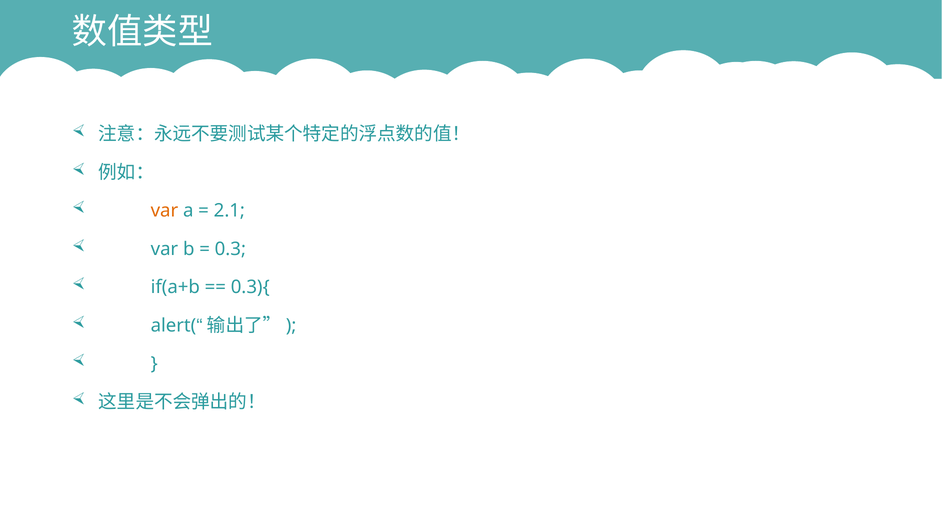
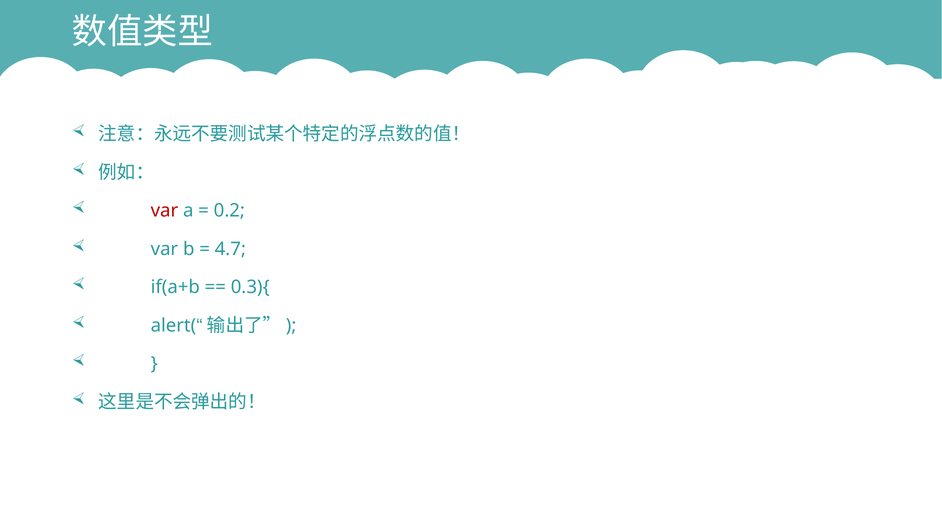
var colour: orange -> red (164, 211)
2.1: 2.1 -> 0.2 (229, 211)
0.3: 0.3 -> 4.7 (230, 249)
